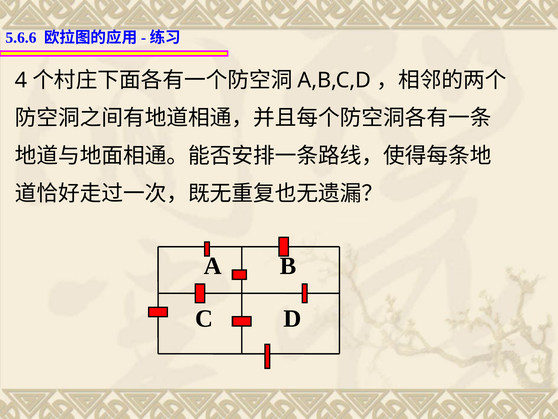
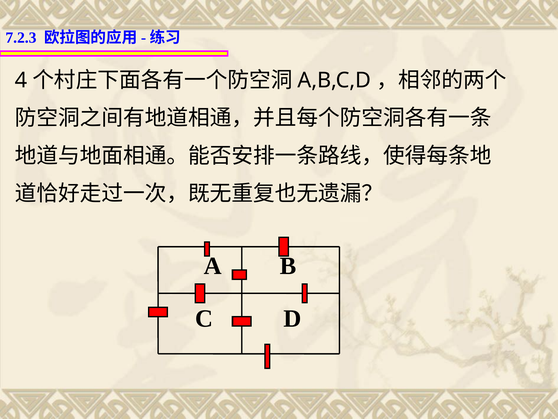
5.6.6: 5.6.6 -> 7.2.3 (21, 38)
